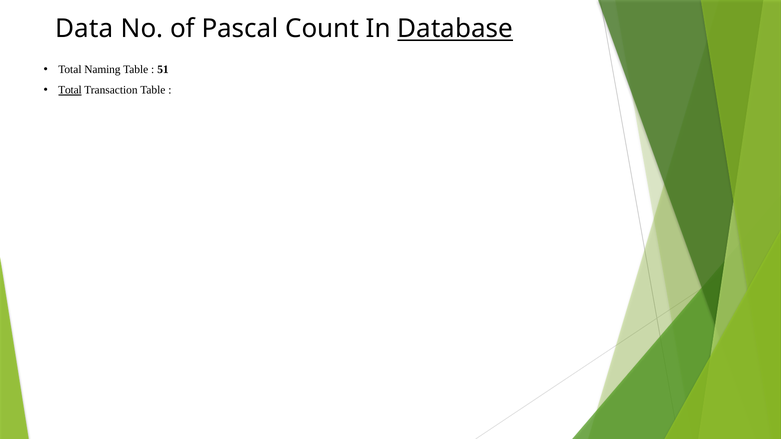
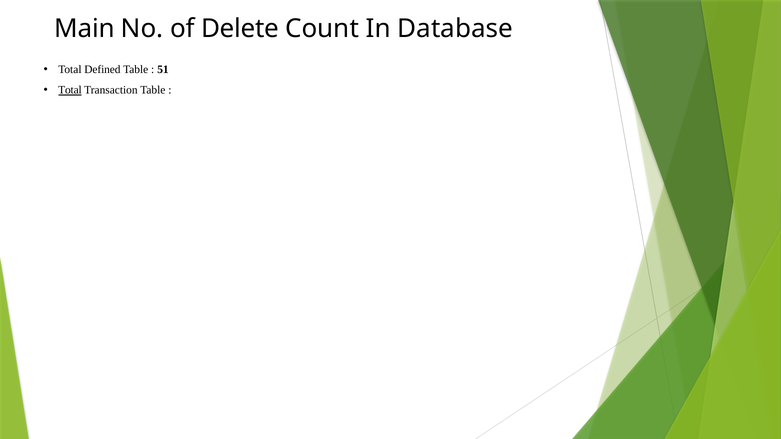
Data: Data -> Main (85, 29)
Pascal: Pascal -> Delete (240, 29)
Database underline: present -> none (455, 29)
Naming: Naming -> Defined (102, 70)
